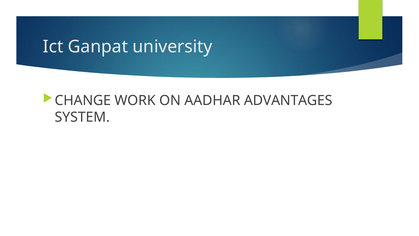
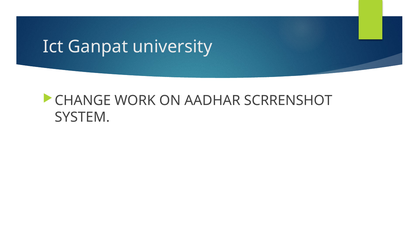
ADVANTAGES: ADVANTAGES -> SCRRENSHOT (288, 100)
